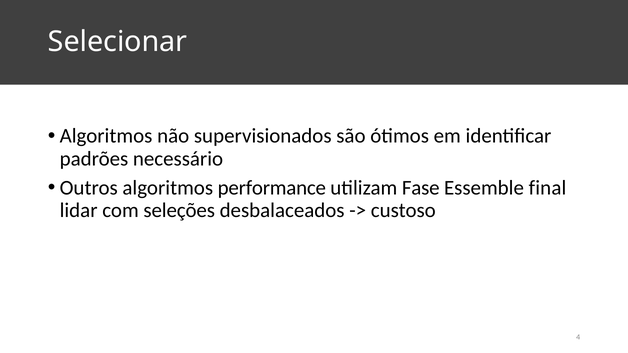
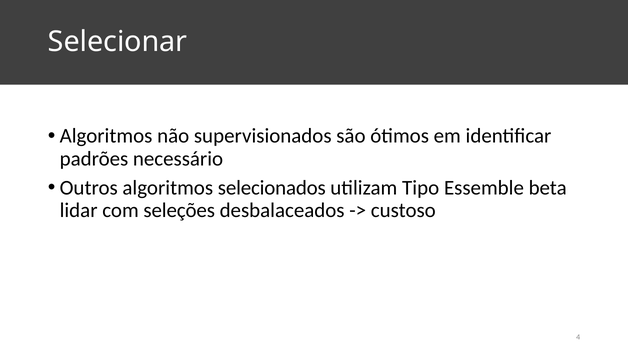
performance: performance -> selecionados (272, 188)
Fase: Fase -> Tipo (421, 188)
final: final -> beta (548, 188)
